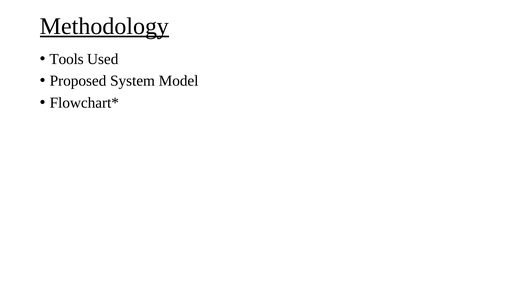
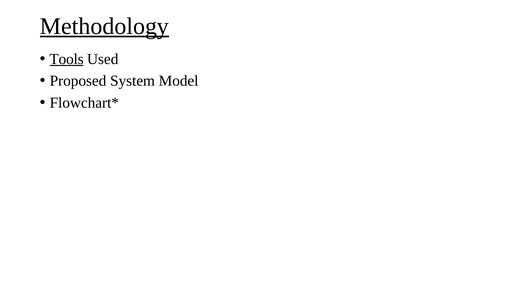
Tools underline: none -> present (67, 59)
